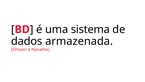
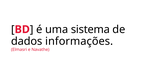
armazenada: armazenada -> informações (79, 41)
